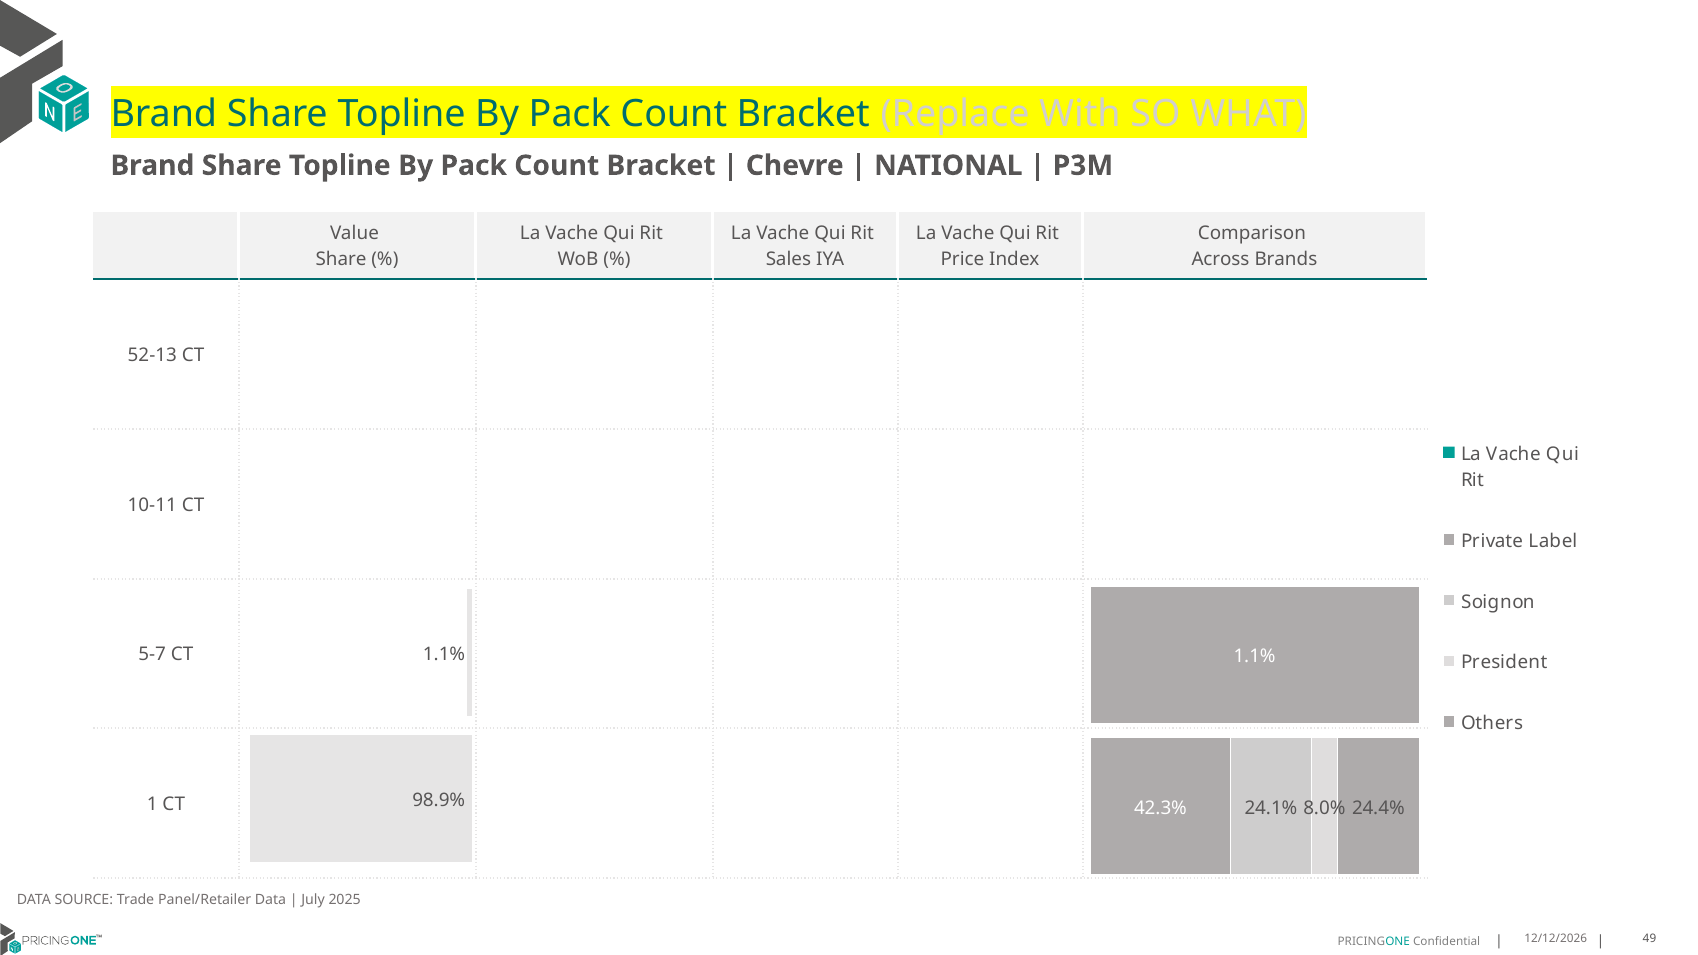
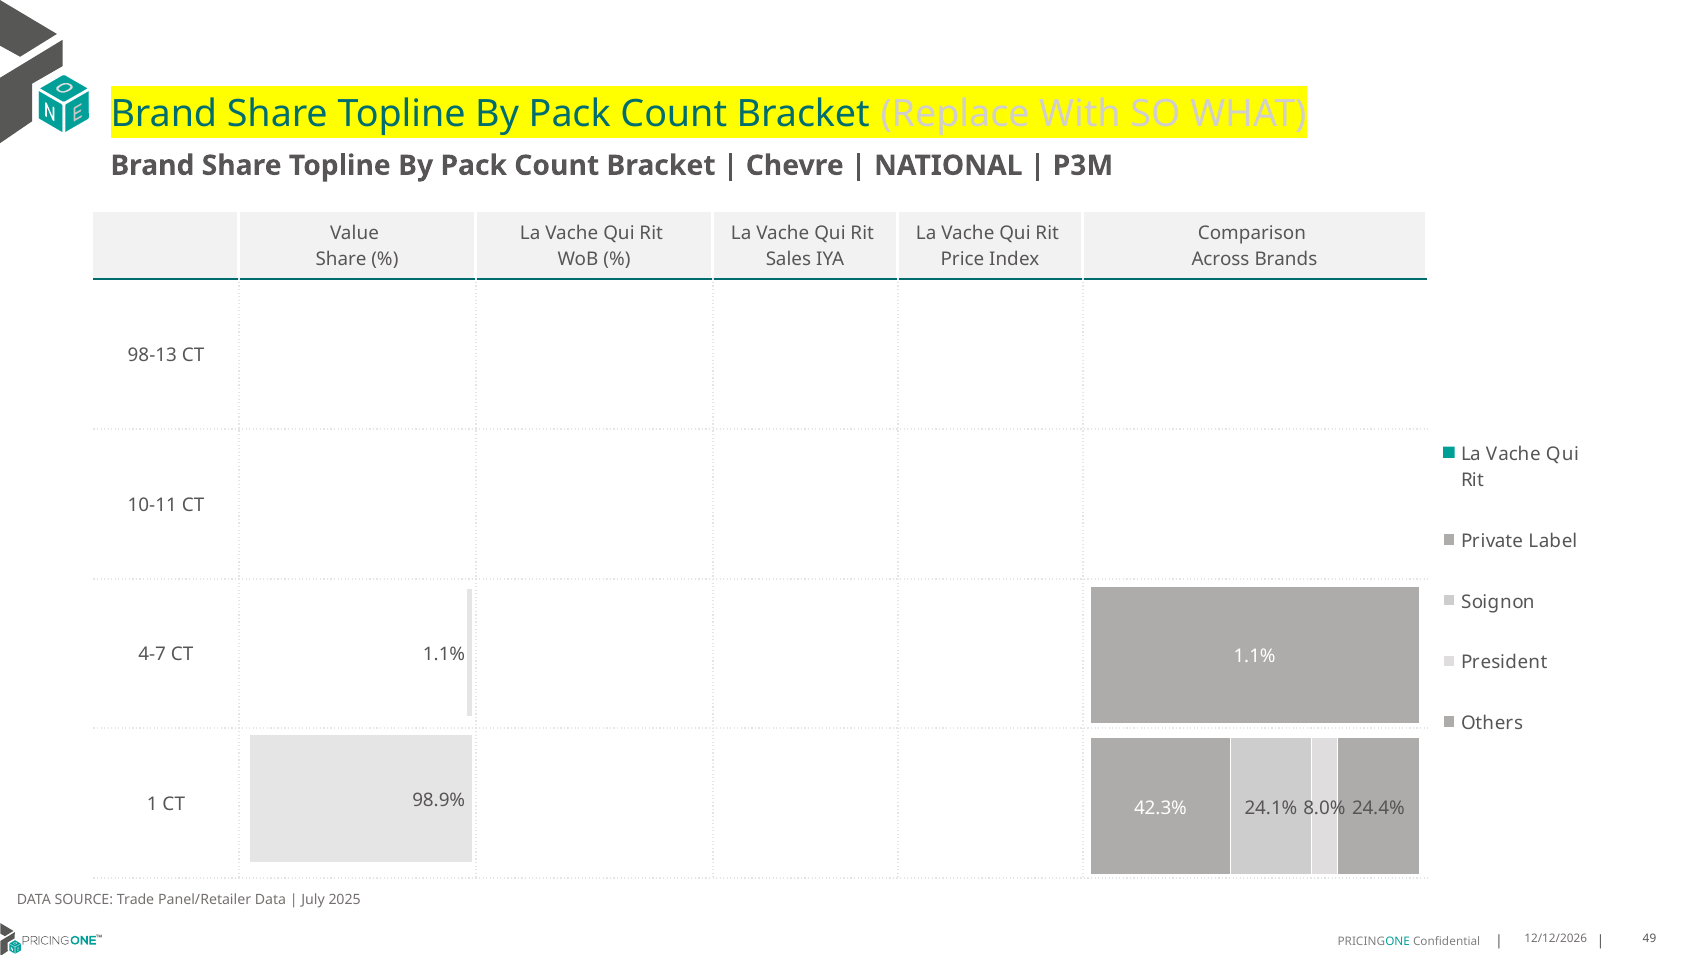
52-13: 52-13 -> 98-13 (152, 355)
5-7: 5-7 -> 4-7 (152, 655)
